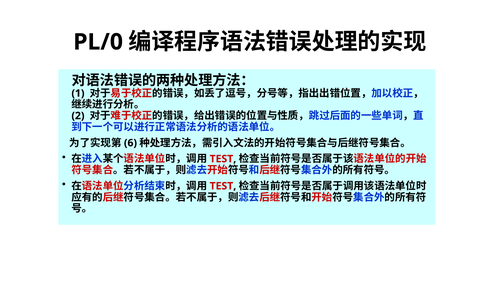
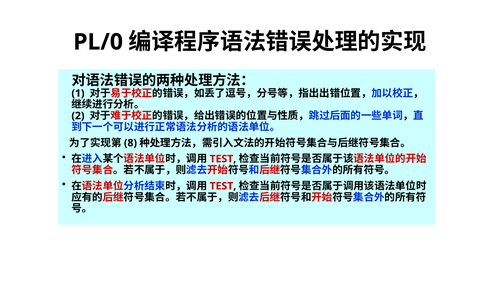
6: 6 -> 8 (130, 143)
